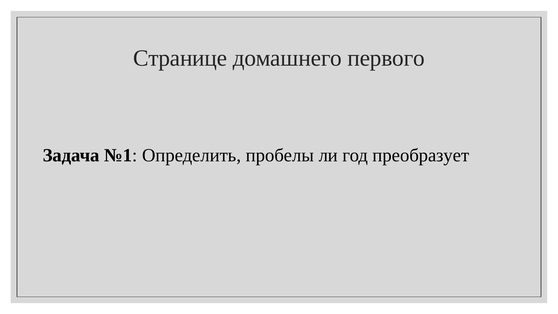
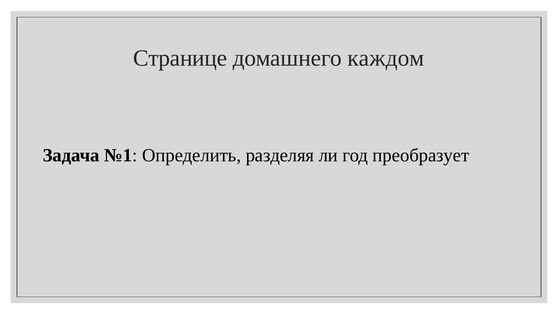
первого: первого -> каждом (386, 58)
пробелы: пробелы -> разделяя (280, 155)
